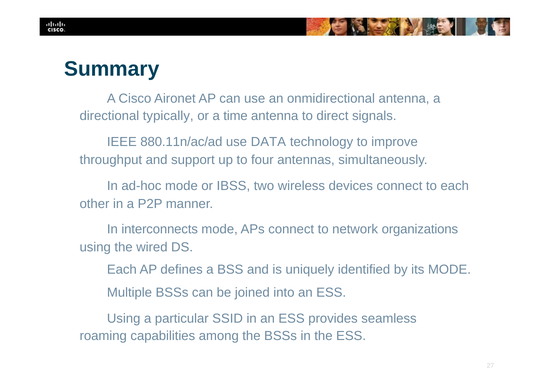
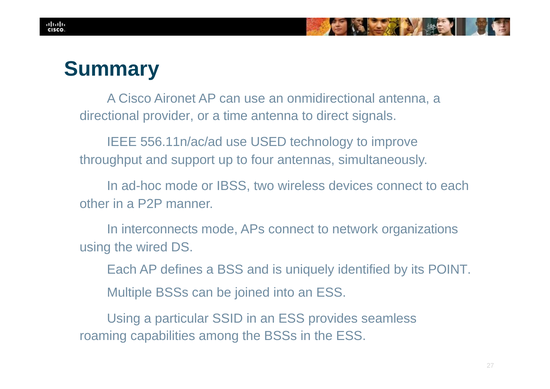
typically: typically -> provider (168, 116)
880.11n/ac/ad: 880.11n/ac/ad -> 556.11n/ac/ad (181, 142)
DATA: DATA -> USED (269, 142)
its MODE: MODE -> POINT (450, 269)
